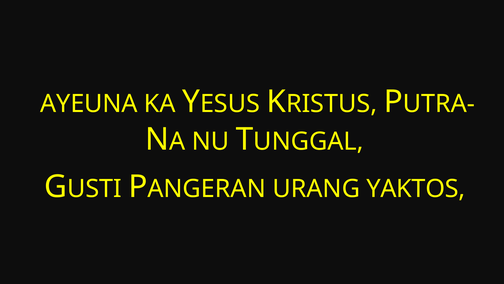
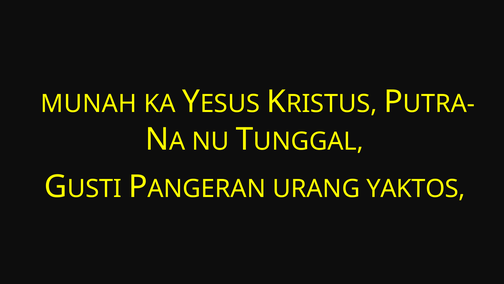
AYEUNA: AYEUNA -> MUNAH (89, 104)
